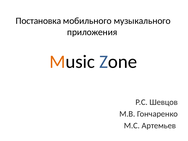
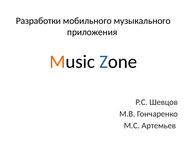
Постановка: Постановка -> Разработки (38, 21)
